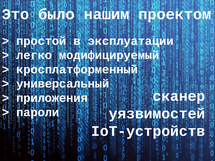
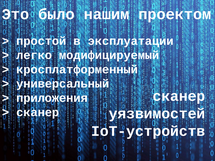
пароли: пароли -> сканер (38, 112)
